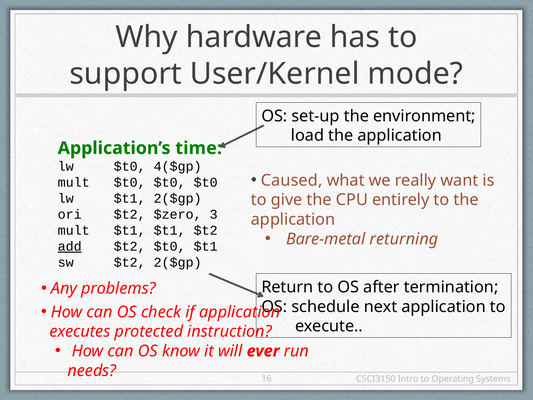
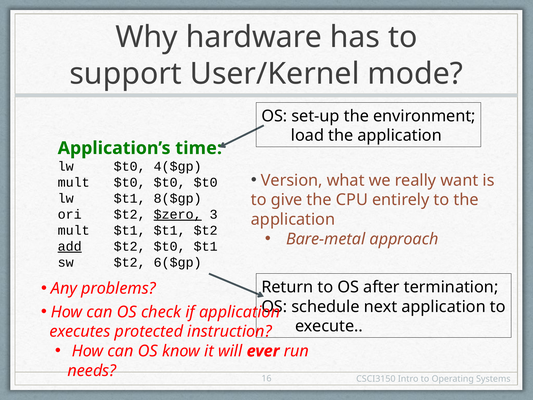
Caused: Caused -> Version (292, 180)
$t1 2($gp: 2($gp -> 8($gp (178, 198)
$zero underline: none -> present (178, 214)
returning: returning -> approach (404, 239)
$t2 2($gp: 2($gp -> 6($gp (178, 262)
